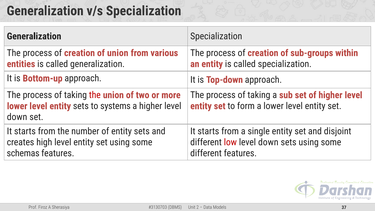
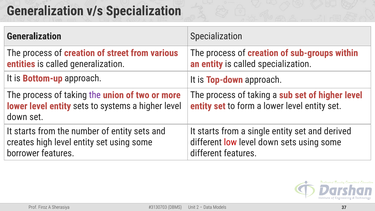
of union: union -> street (118, 53)
the colour: red -> purple (95, 95)
disjoint: disjoint -> derived (338, 131)
schemas: schemas -> borrower (23, 153)
